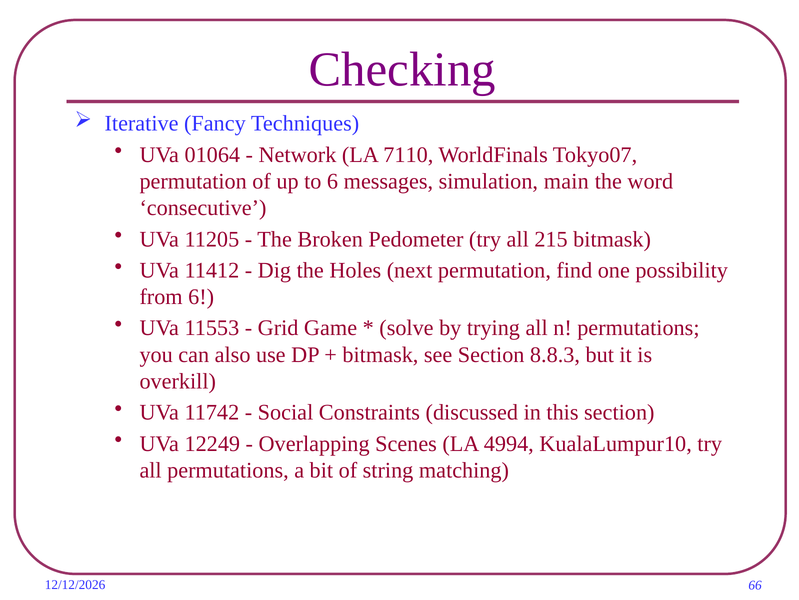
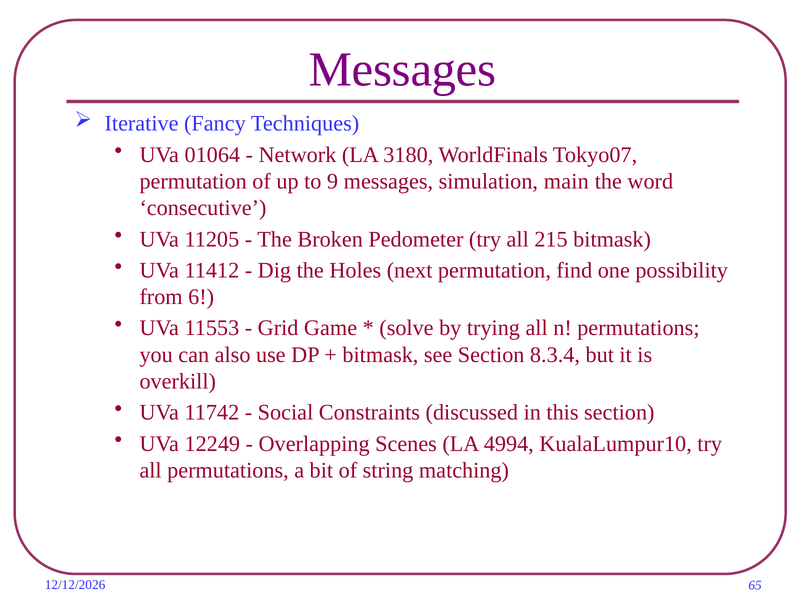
Checking: Checking -> Messages (403, 70)
7110: 7110 -> 3180 (408, 155)
to 6: 6 -> 9 (333, 181)
8.8.3: 8.8.3 -> 8.3.4 (555, 354)
66: 66 -> 65 (755, 585)
